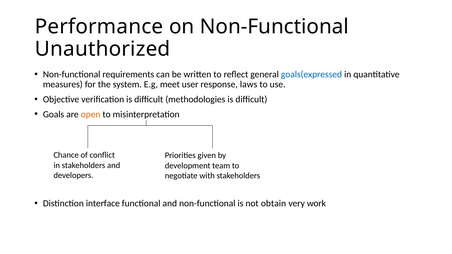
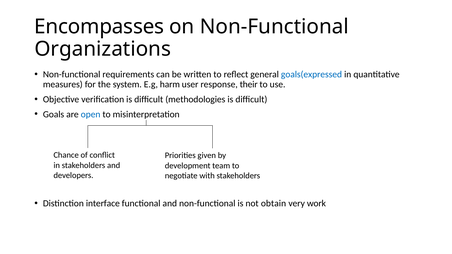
Performance: Performance -> Encompasses (99, 27)
Unauthorized: Unauthorized -> Organizations (103, 49)
meet: meet -> harm (170, 85)
laws: laws -> their (249, 85)
open colour: orange -> blue (91, 114)
